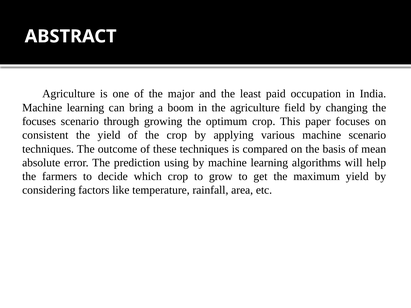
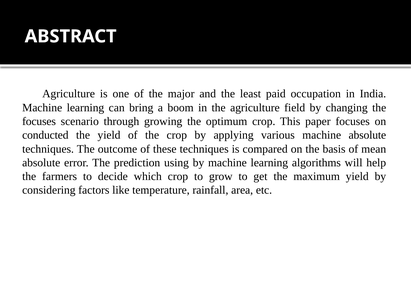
consistent: consistent -> conducted (45, 135)
machine scenario: scenario -> absolute (367, 135)
